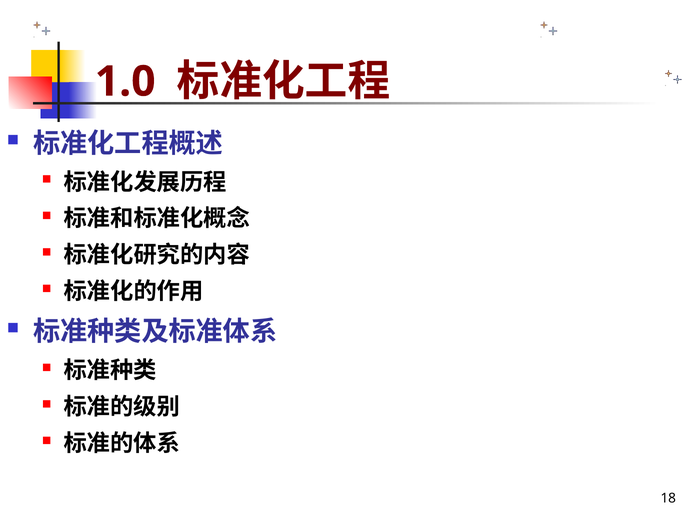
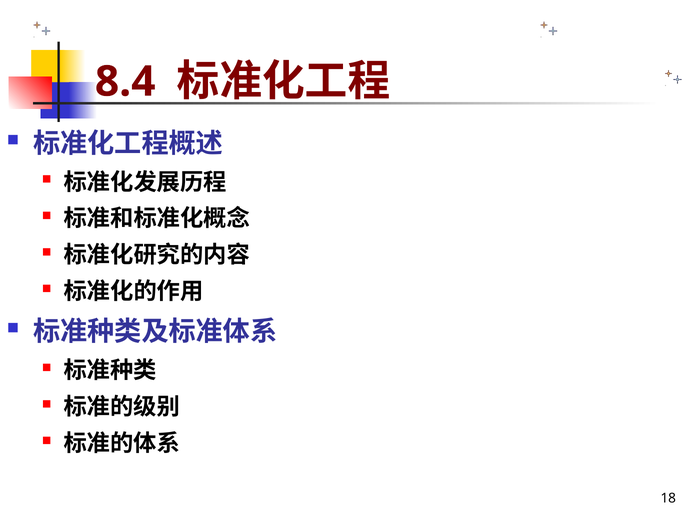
1.0: 1.0 -> 8.4 (125, 82)
